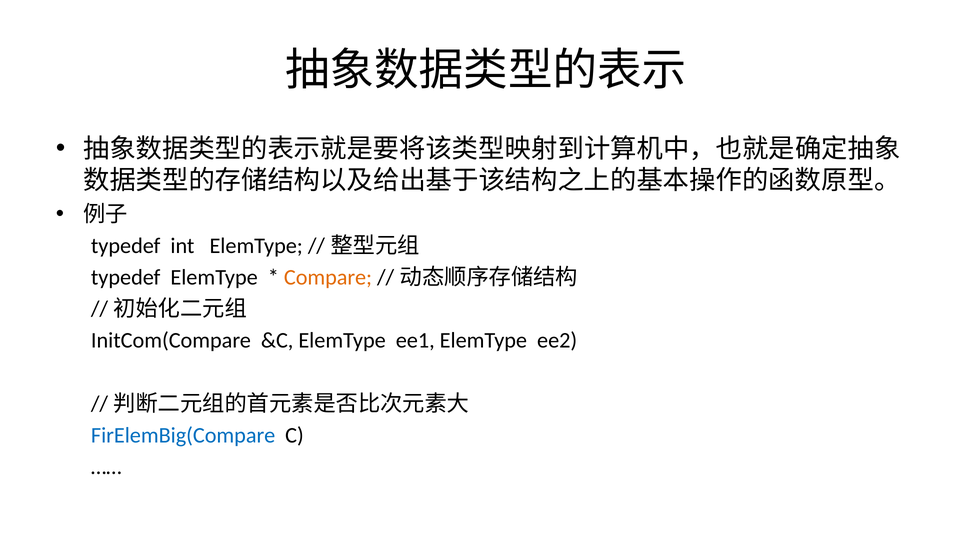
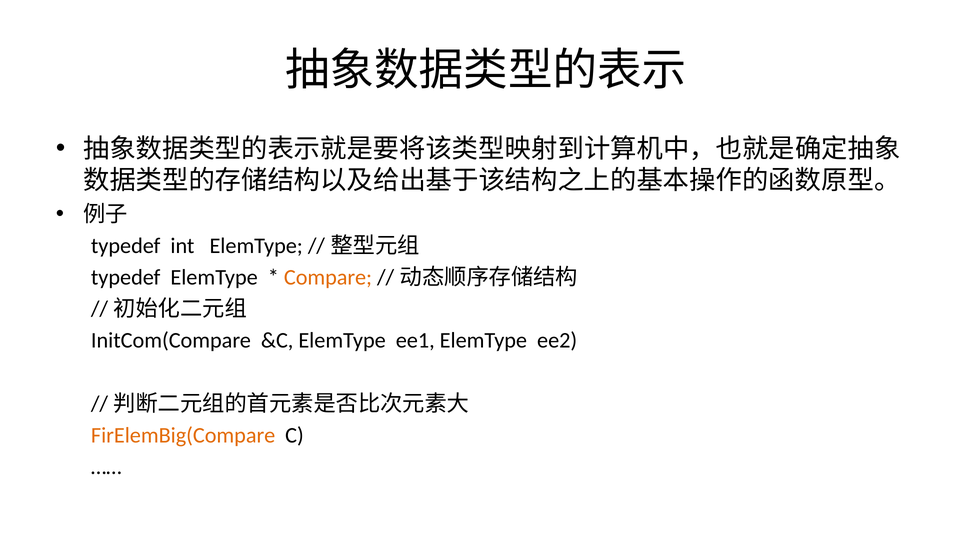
FirElemBig(Compare colour: blue -> orange (183, 435)
